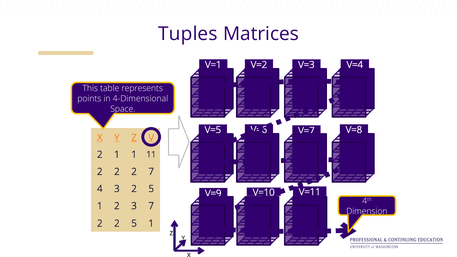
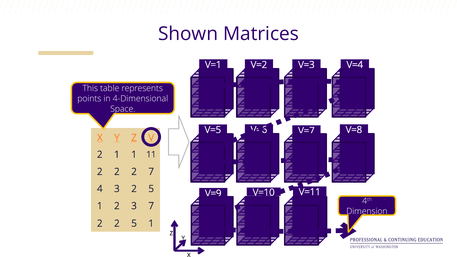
Tuples: Tuples -> Shown (188, 34)
